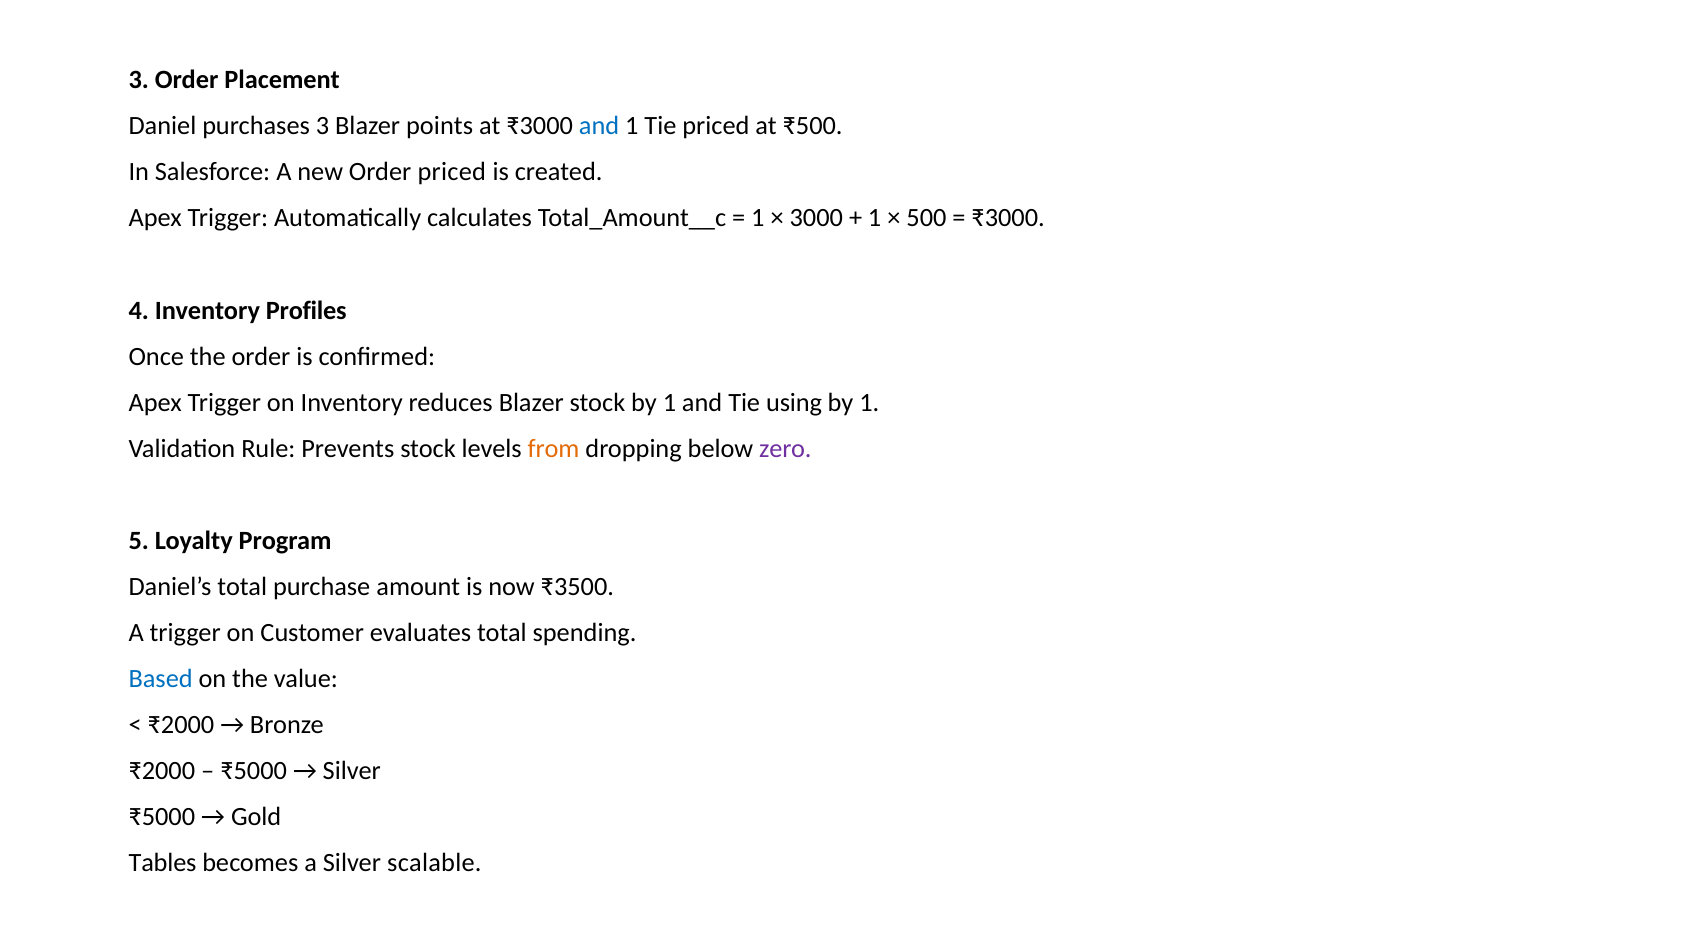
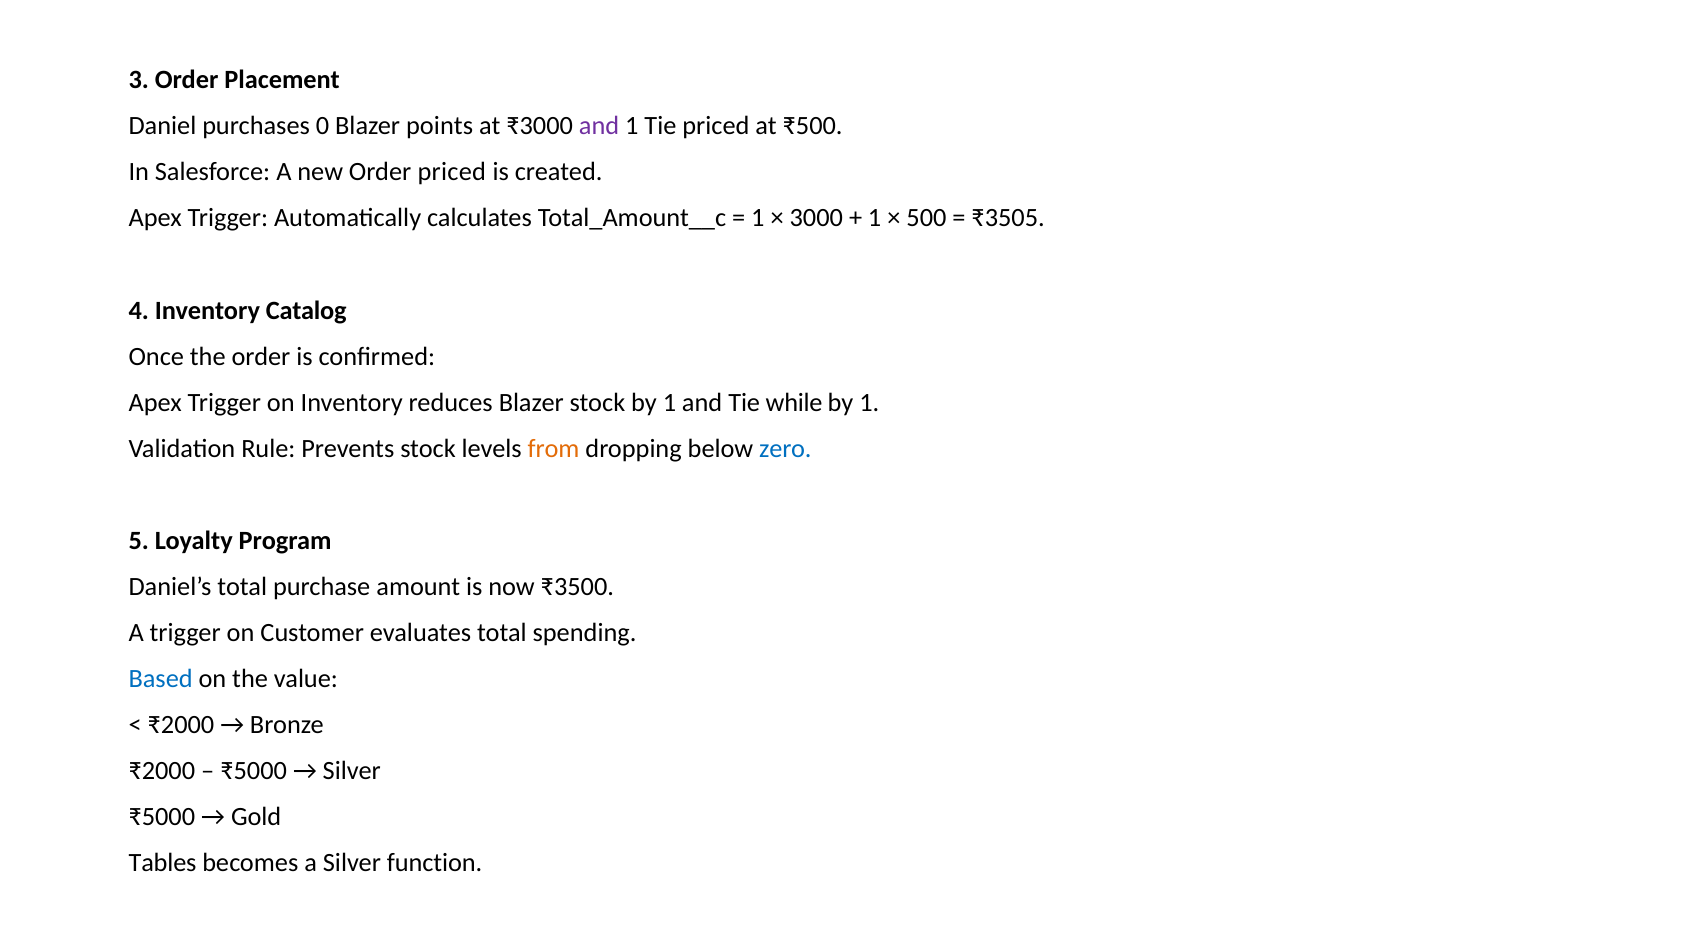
purchases 3: 3 -> 0 (323, 126)
and colour: blue -> purple (599, 126)
₹3000: ₹3000 -> ₹3505 (1008, 218)
Profiles: Profiles -> Catalog (306, 310)
using: using -> while (794, 402)
zero colour: purple -> blue (785, 449)
scalable: scalable -> function (435, 863)
